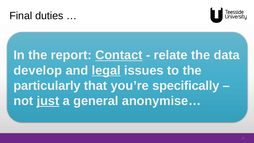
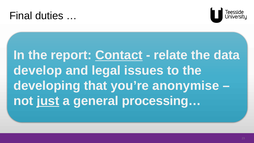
legal underline: present -> none (106, 70)
particularly: particularly -> developing (47, 86)
specifically: specifically -> anonymise (186, 86)
anonymise…: anonymise… -> processing… (162, 101)
